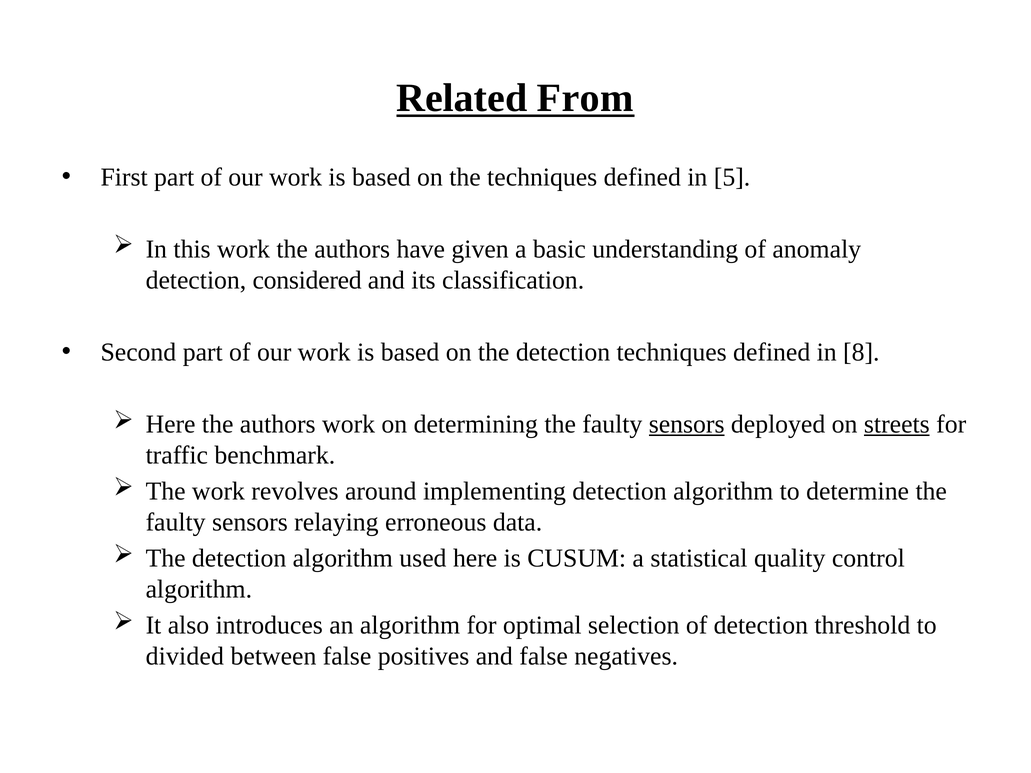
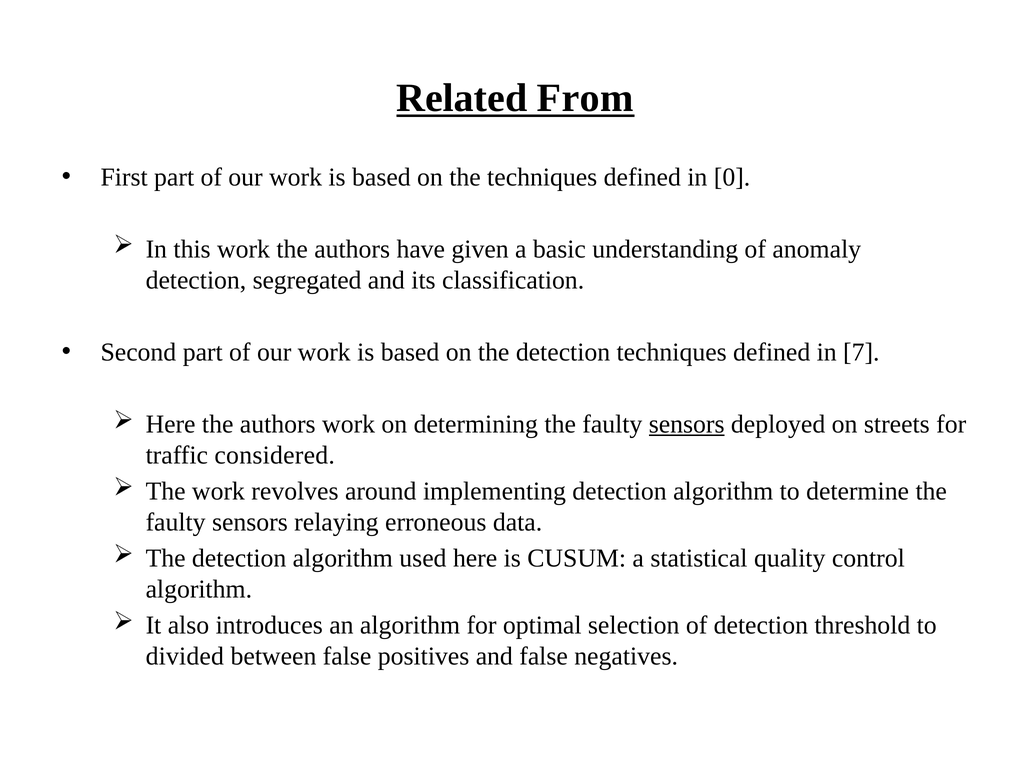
5: 5 -> 0 (732, 177)
considered: considered -> segregated (307, 280)
8: 8 -> 7 (861, 352)
streets underline: present -> none (897, 425)
benchmark: benchmark -> considered (275, 455)
